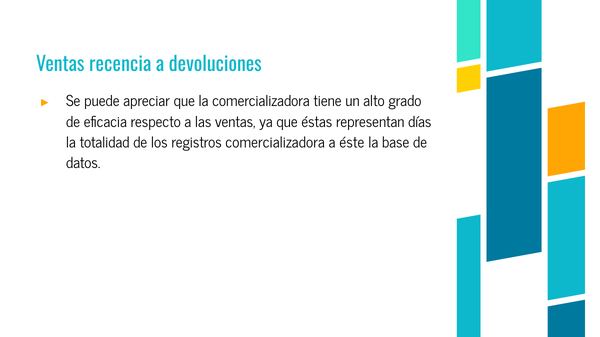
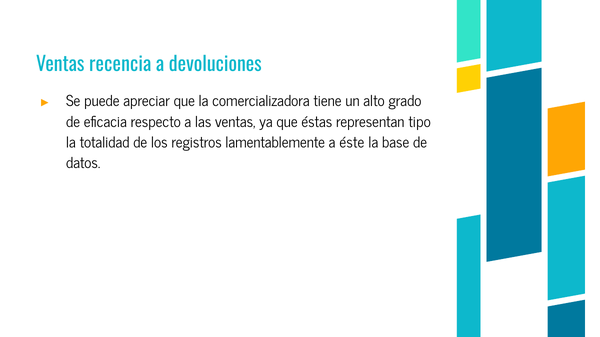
días: días -> tipo (420, 122)
registros comercializadora: comercializadora -> lamentablemente (275, 143)
